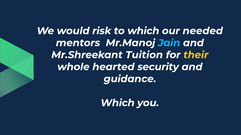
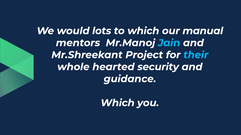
risk: risk -> lots (102, 31)
needed: needed -> manual (203, 31)
Tuition: Tuition -> Project (144, 55)
their colour: yellow -> light blue (196, 55)
